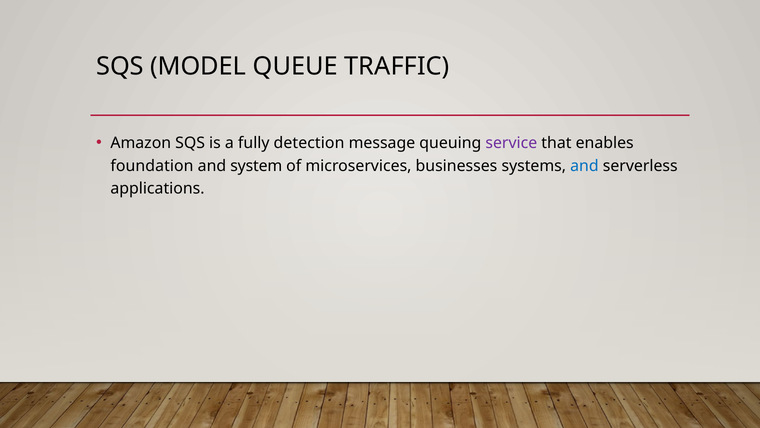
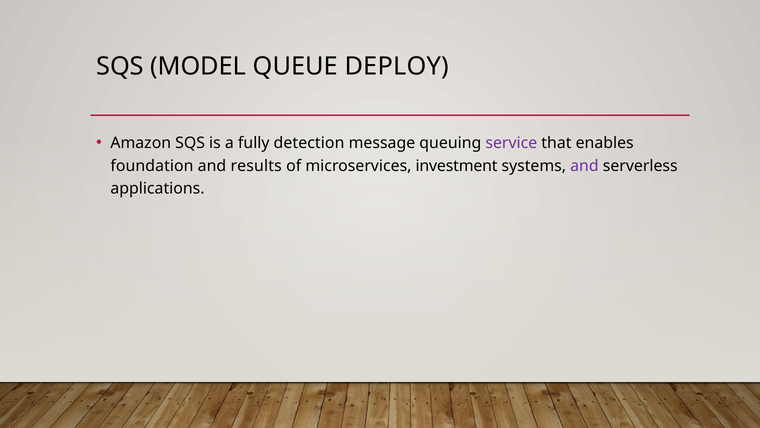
TRAFFIC: TRAFFIC -> DEPLOY (397, 67)
system: system -> results (256, 166)
businesses: businesses -> investment (457, 166)
and colour: blue -> purple (584, 166)
